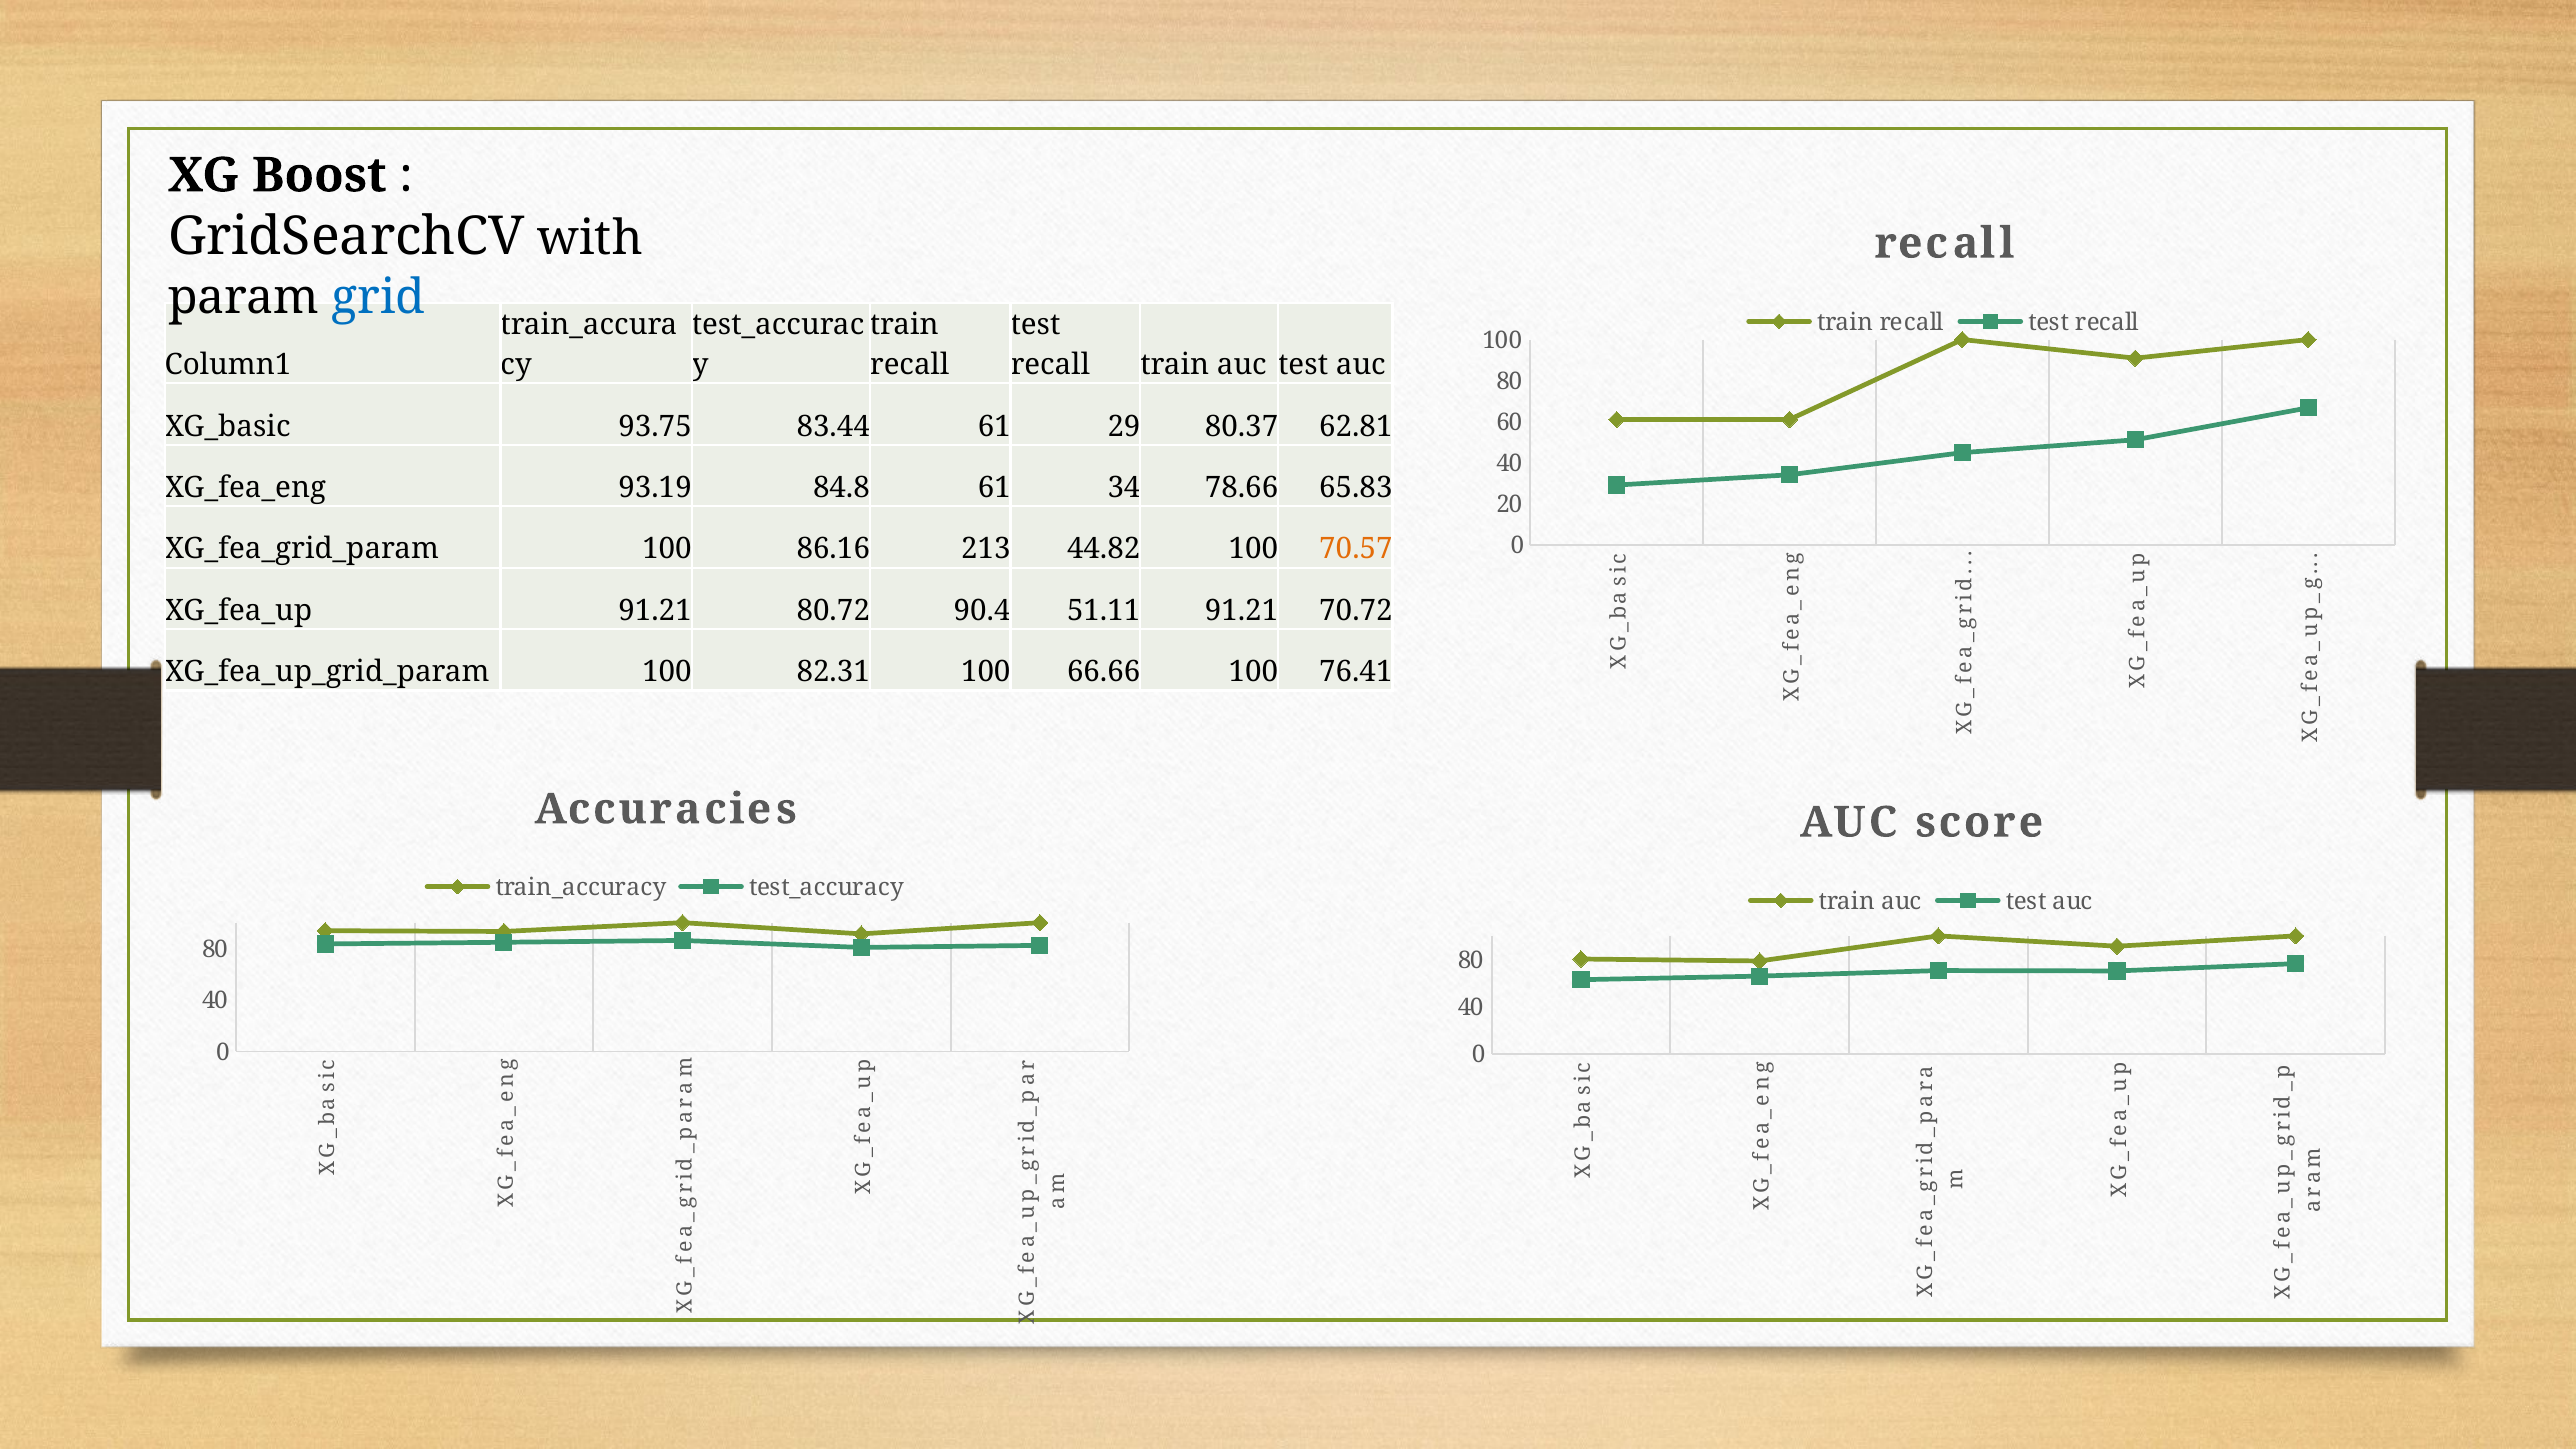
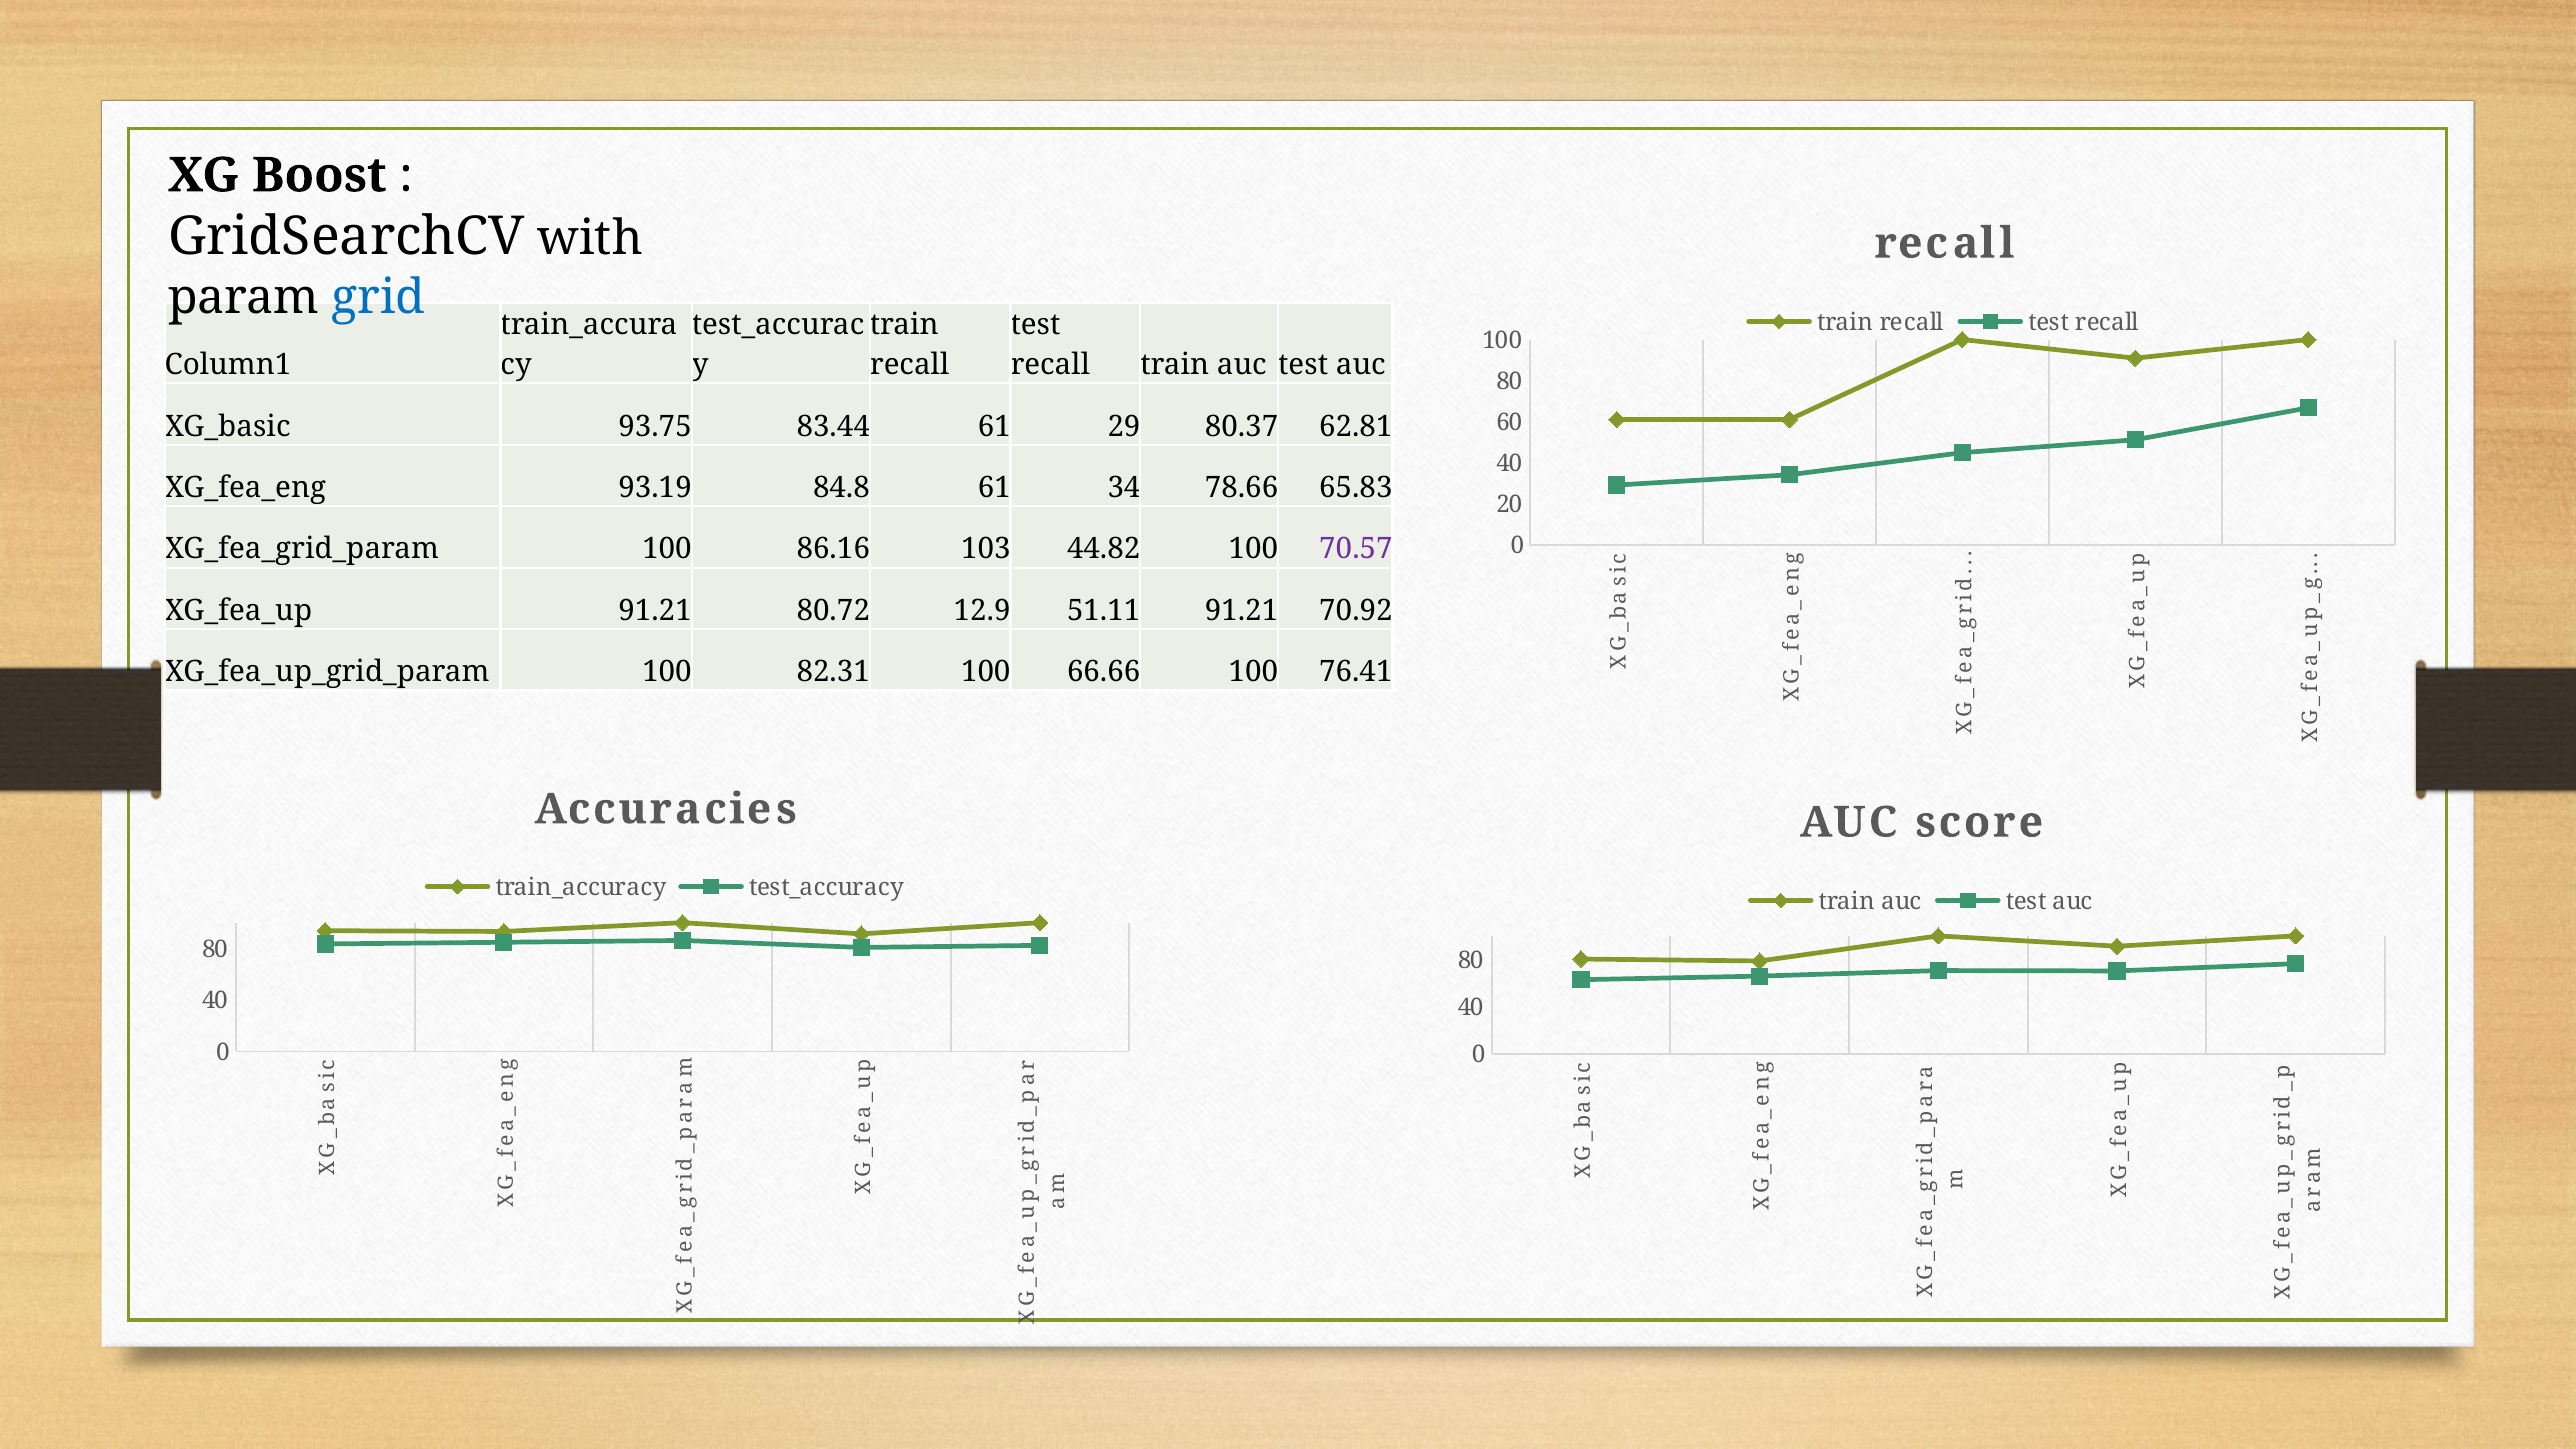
213: 213 -> 103 (986, 549)
70.57 colour: orange -> purple (1356, 549)
90.4: 90.4 -> 12.9 (982, 611)
70.72: 70.72 -> 70.92 (1356, 611)
